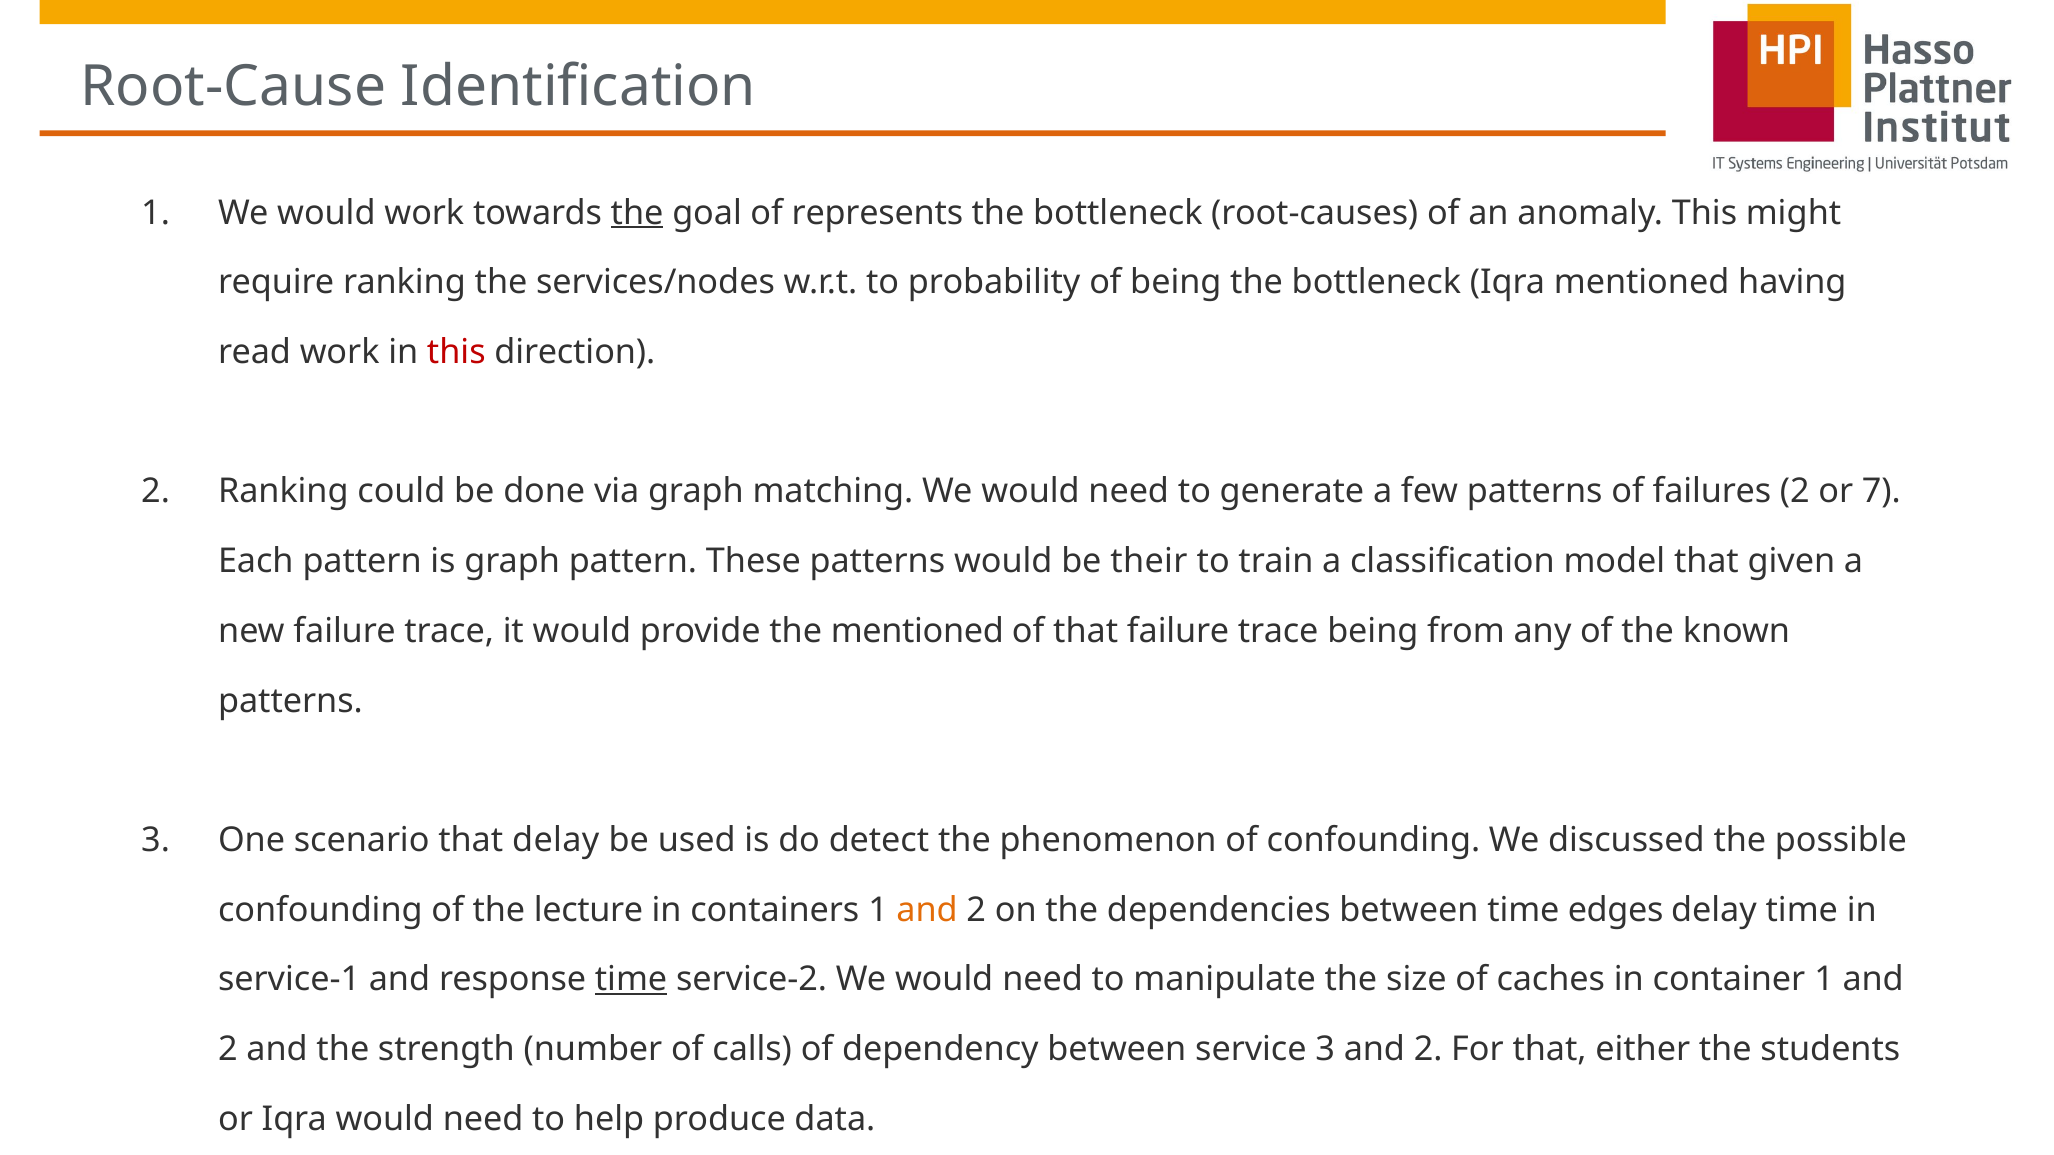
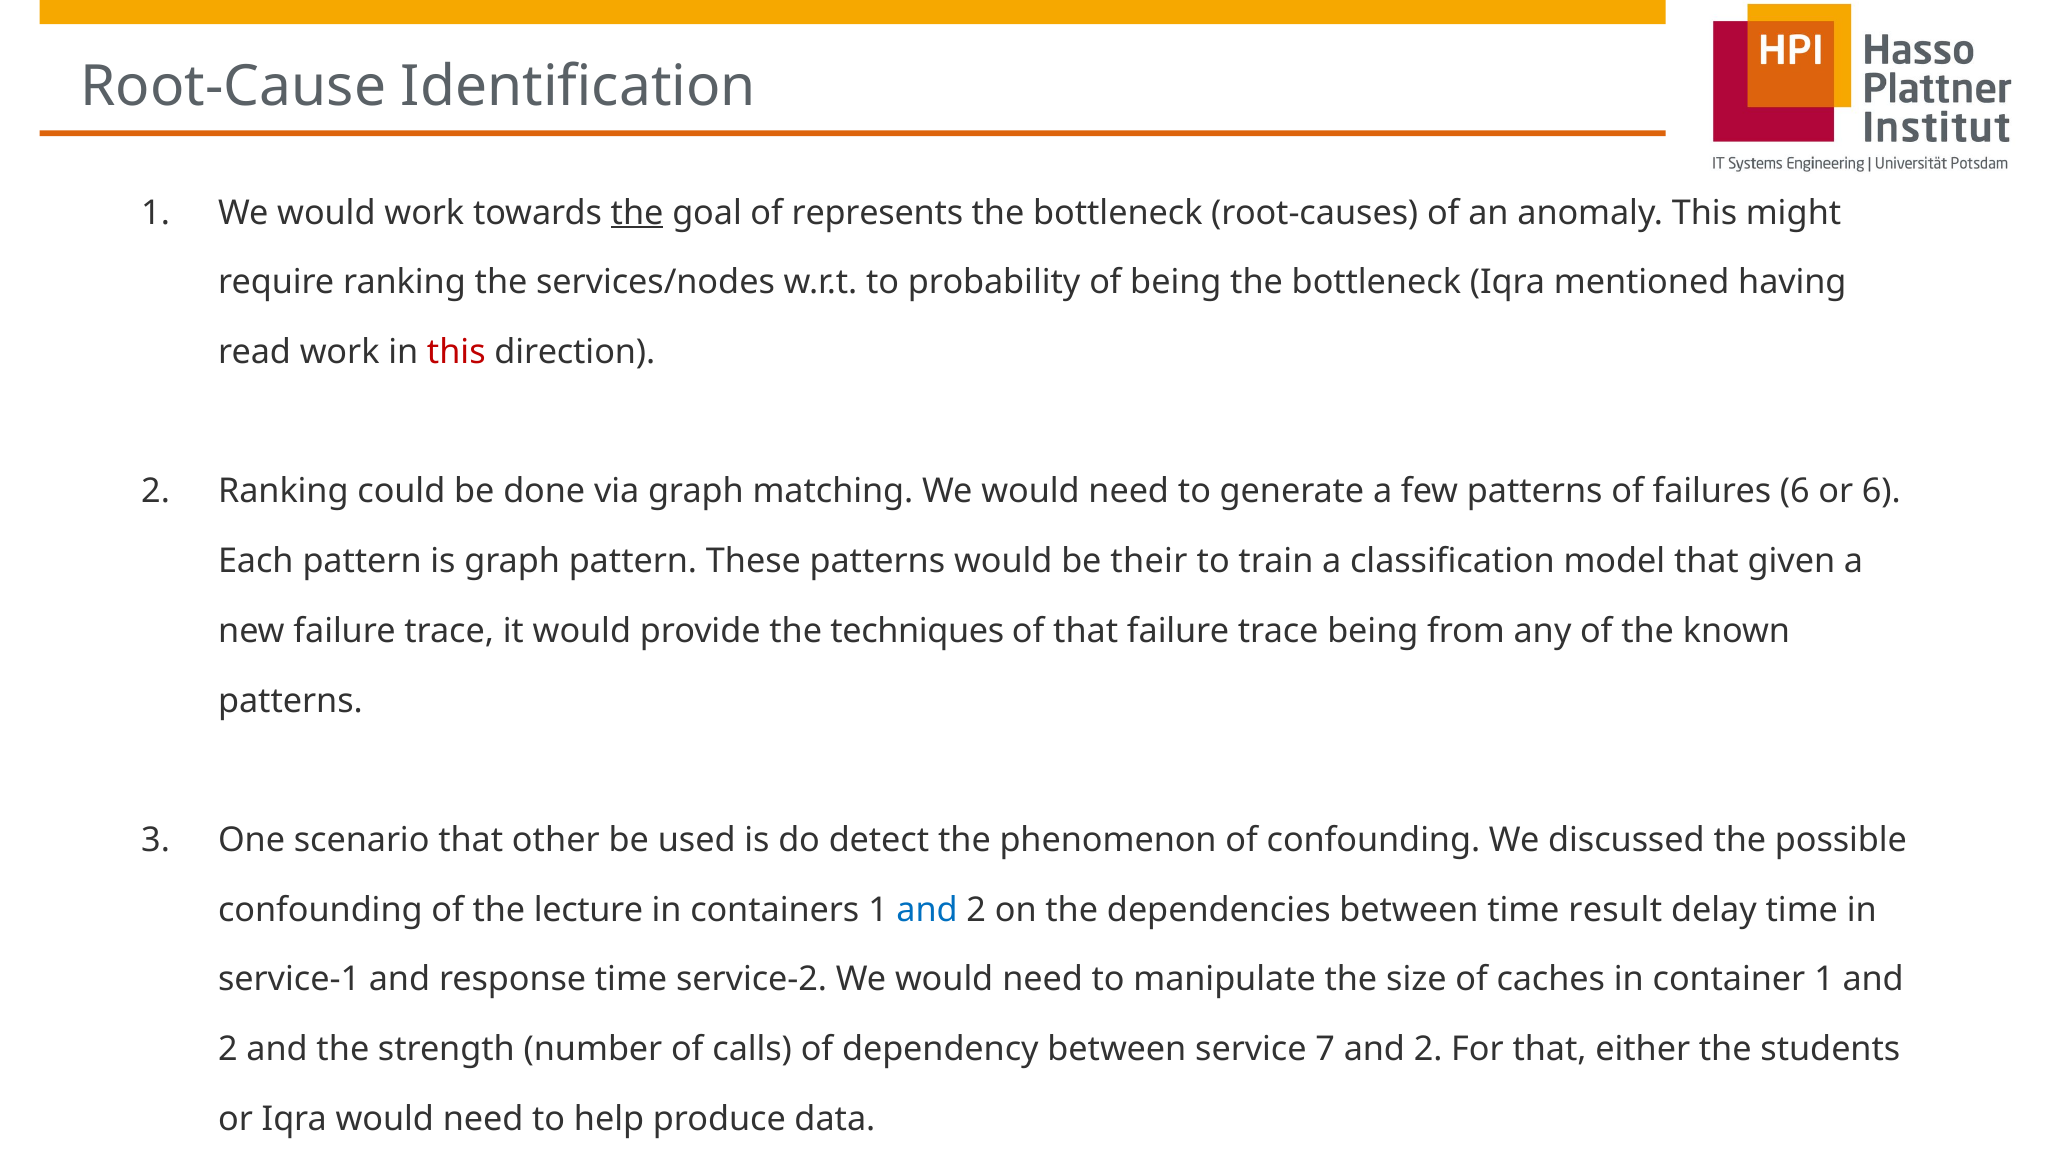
failures 2: 2 -> 6 (1795, 492)
or 7: 7 -> 6 (1881, 492)
the mentioned: mentioned -> techniques (917, 631)
that delay: delay -> other (556, 841)
and colour: orange -> blue (927, 910)
edges: edges -> result (1615, 910)
time underline: present -> none (631, 980)
service 3: 3 -> 7 (1325, 1050)
